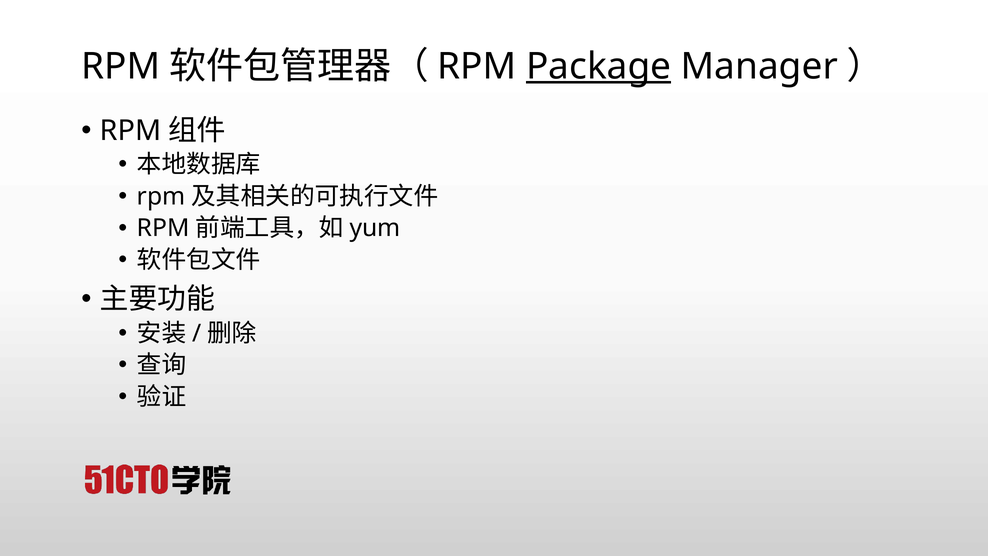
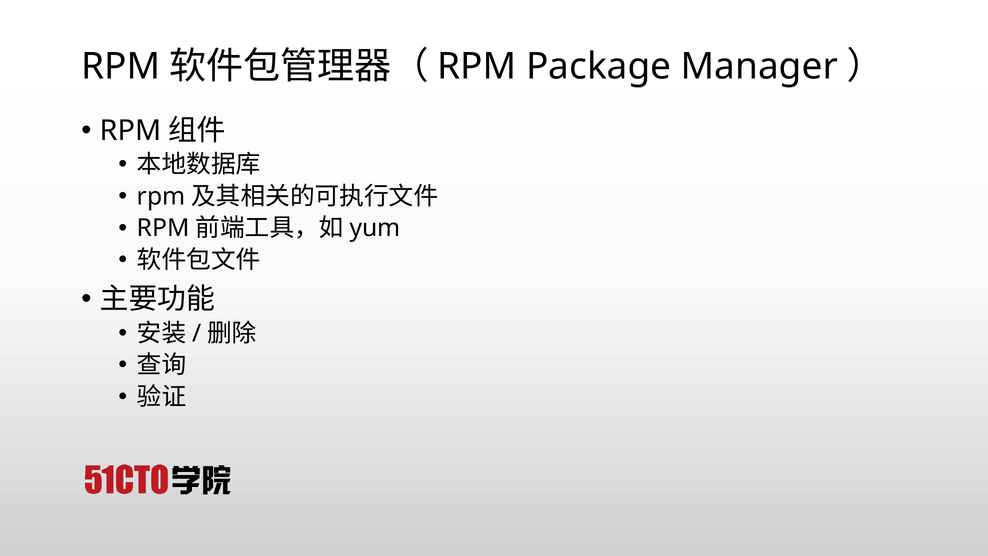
Package underline: present -> none (599, 66)
